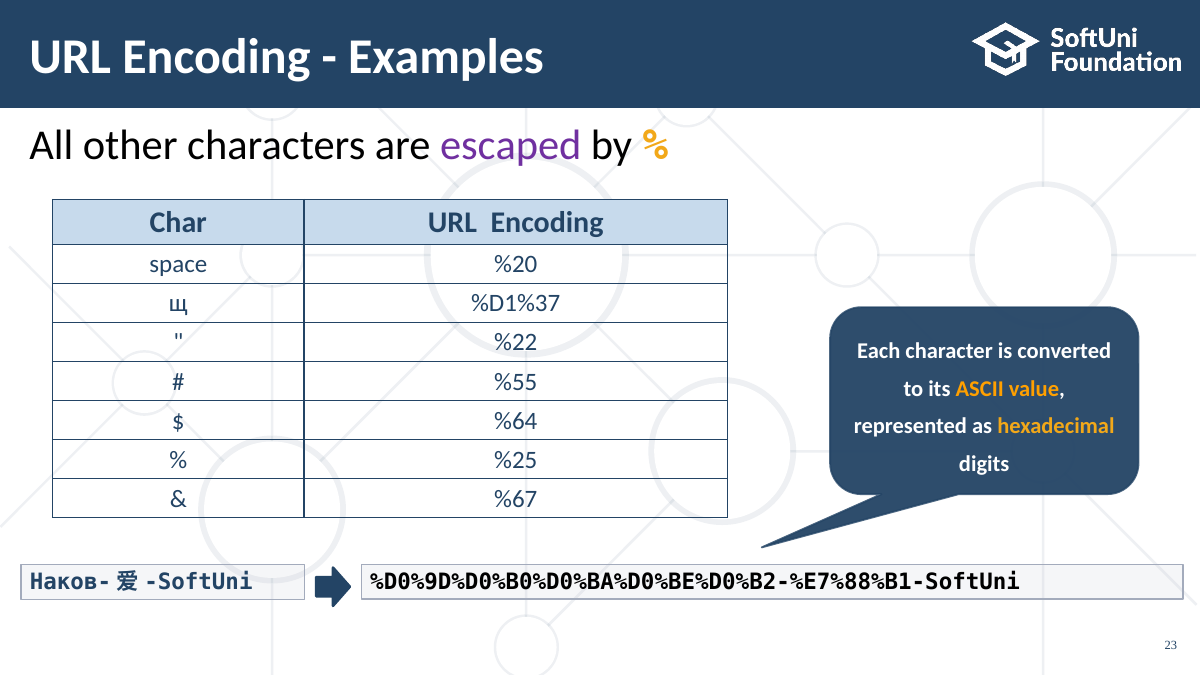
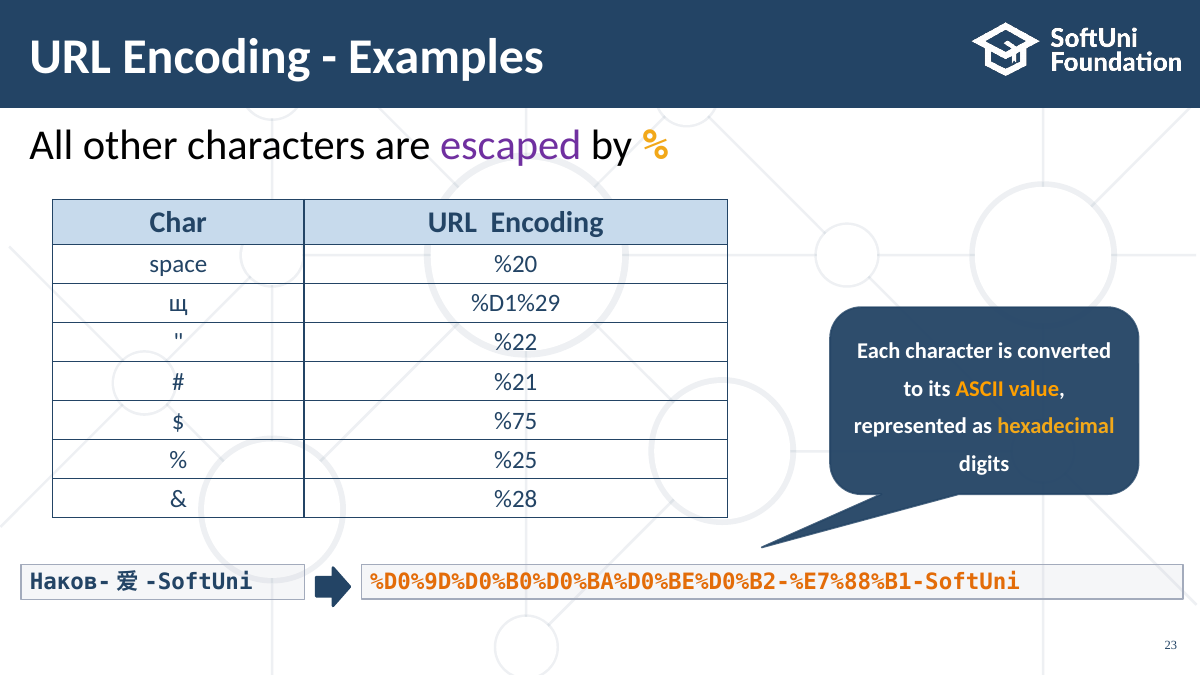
%D1%37: %D1%37 -> %D1%29 (516, 304)
%55: %55 -> %21 (516, 382)
%64: %64 -> %75 (516, 421)
%67: %67 -> %28 (516, 499)
%D0%9D%D0%B0%D0%BA%D0%BE%D0%B2-%E7%88%B1-SoftUni colour: black -> orange (695, 582)
